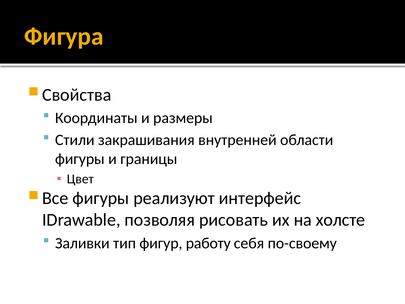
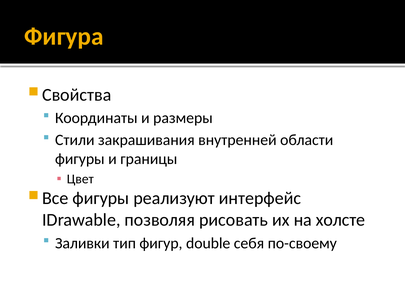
работу: работу -> double (208, 243)
